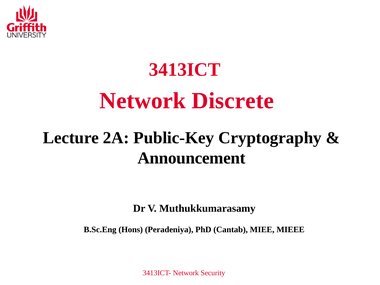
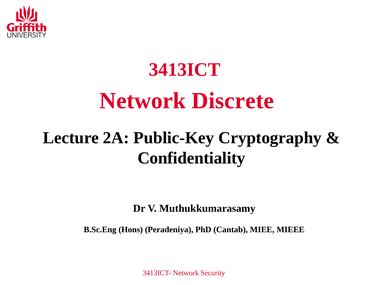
Announcement: Announcement -> Confidentiality (191, 158)
